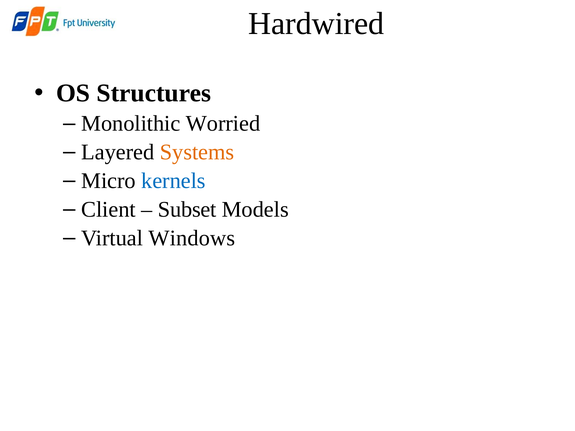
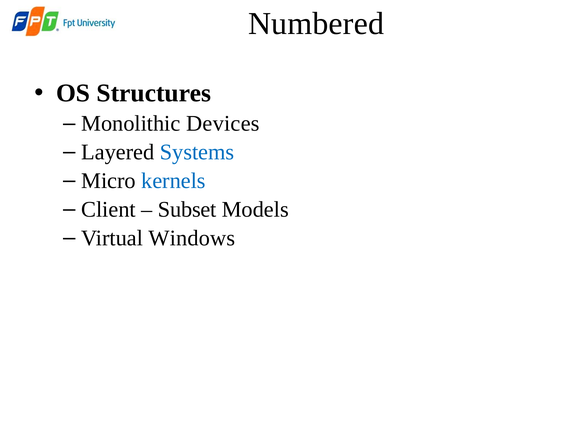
Hardwired: Hardwired -> Numbered (316, 24)
Worried: Worried -> Devices (223, 124)
Systems colour: orange -> blue (197, 152)
